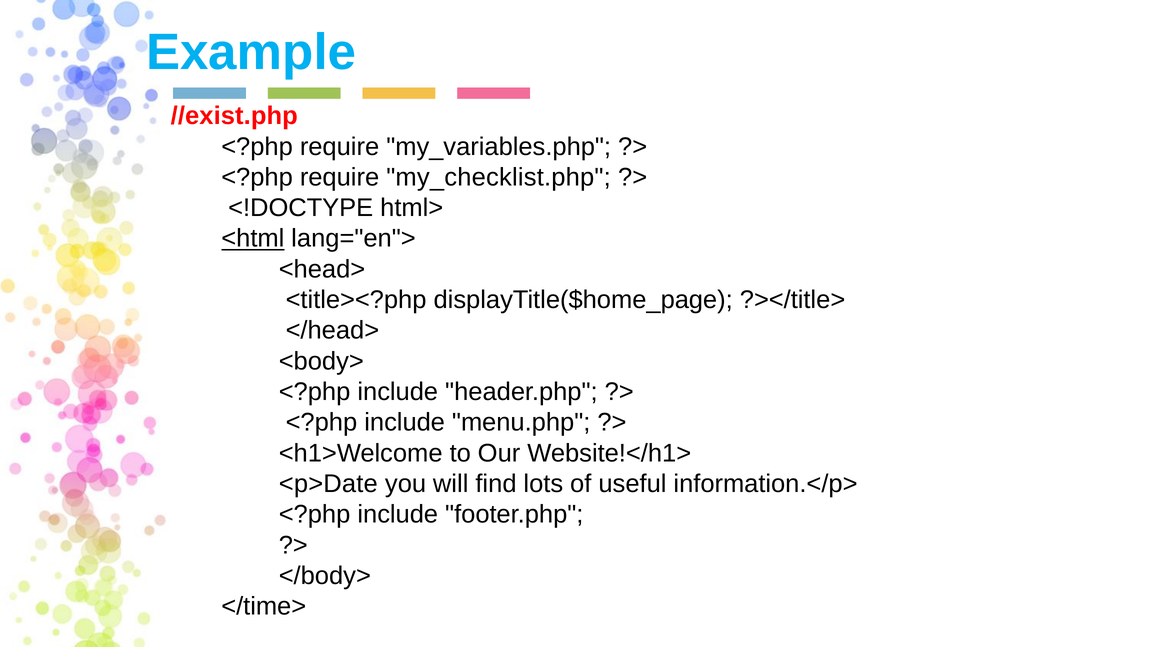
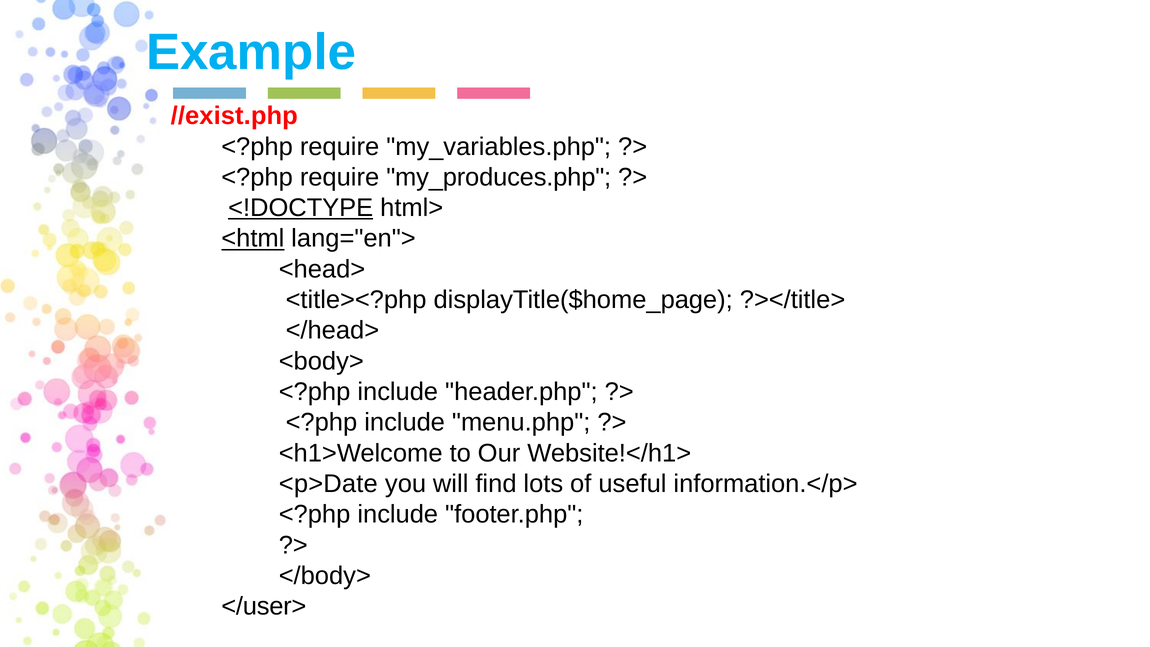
my_checklist.php: my_checklist.php -> my_produces.php (499, 177)
<!DOCTYPE underline: none -> present (301, 208)
</time>: </time> -> </user> (264, 606)
